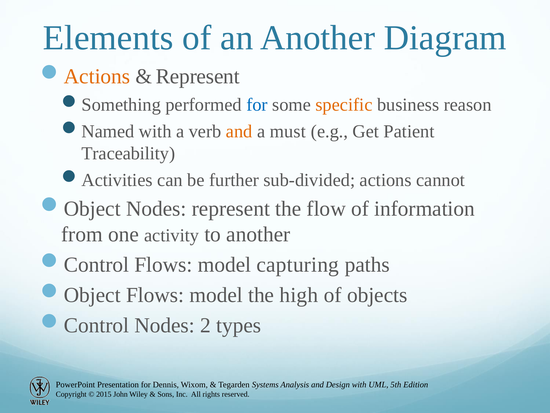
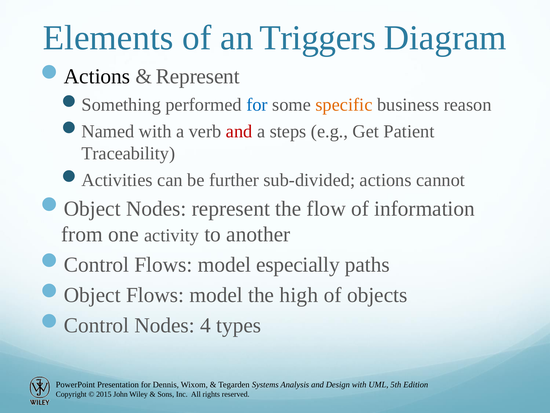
an Another: Another -> Triggers (318, 38)
Actions colour: orange -> black (97, 76)
and colour: orange -> red (239, 131)
must: must -> steps (288, 131)
capturing: capturing -> especially (298, 264)
2: 2 -> 4 (205, 325)
